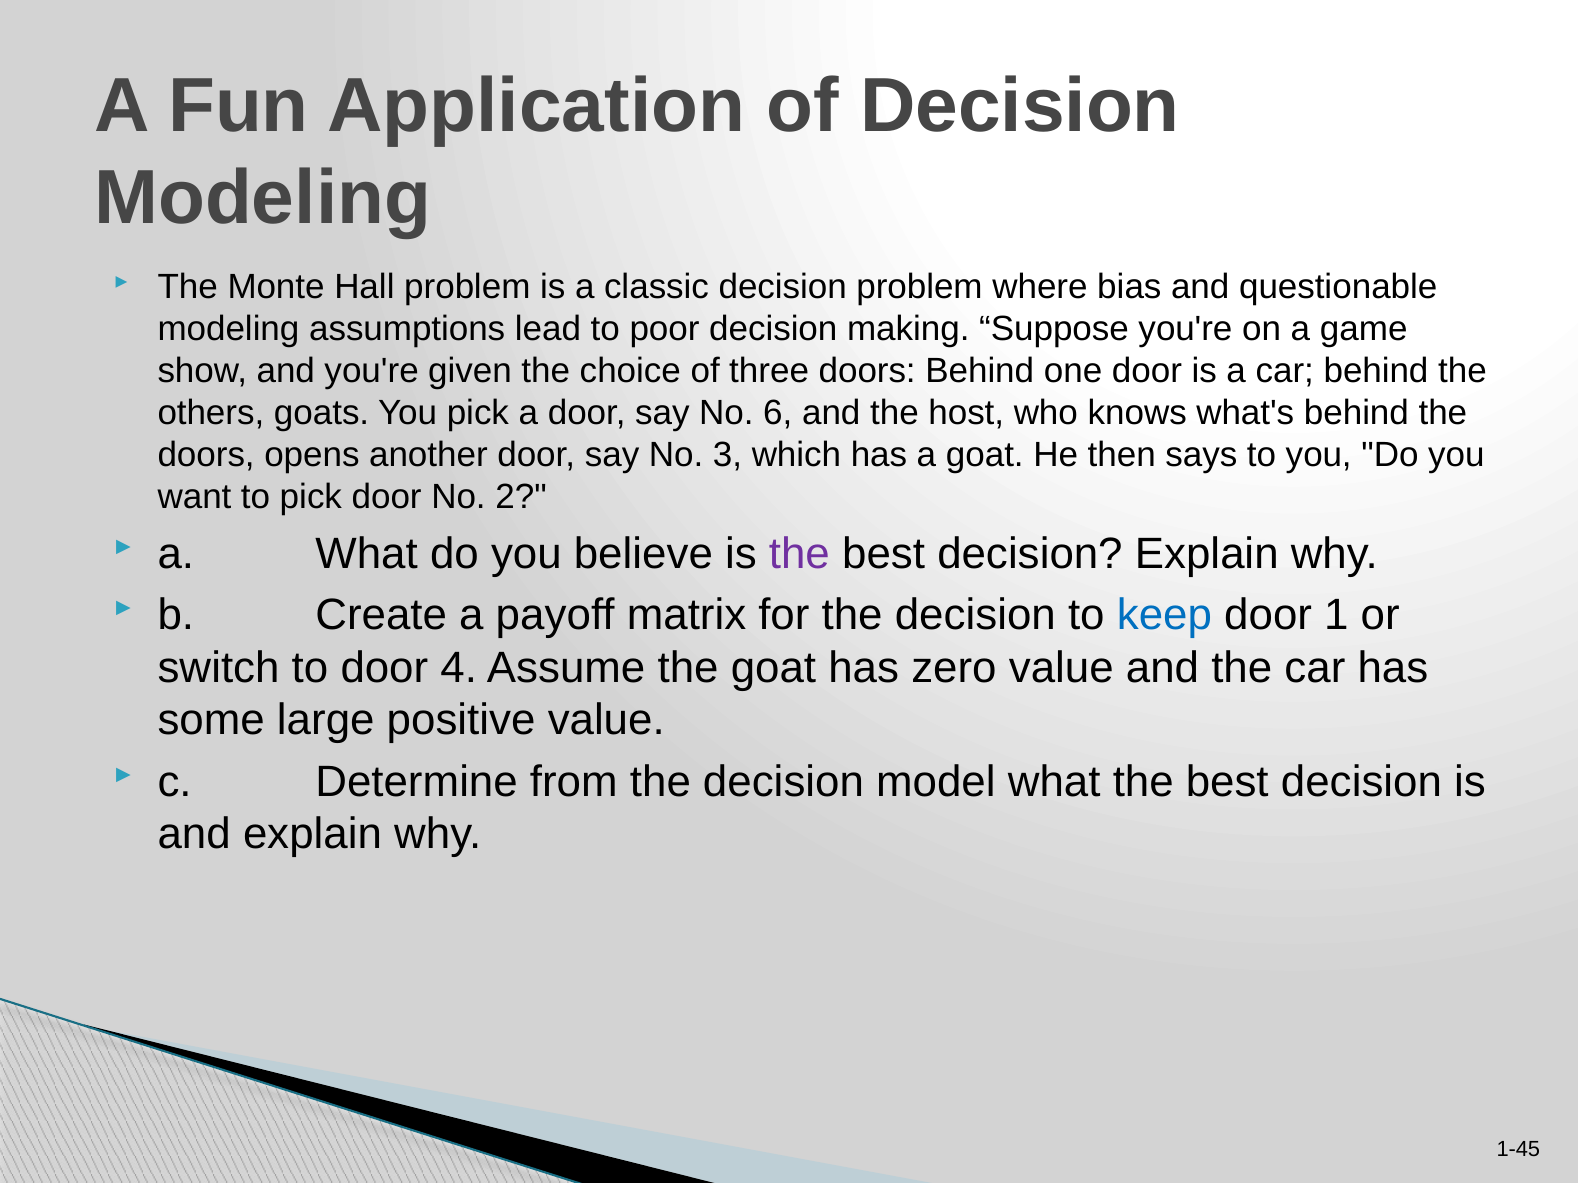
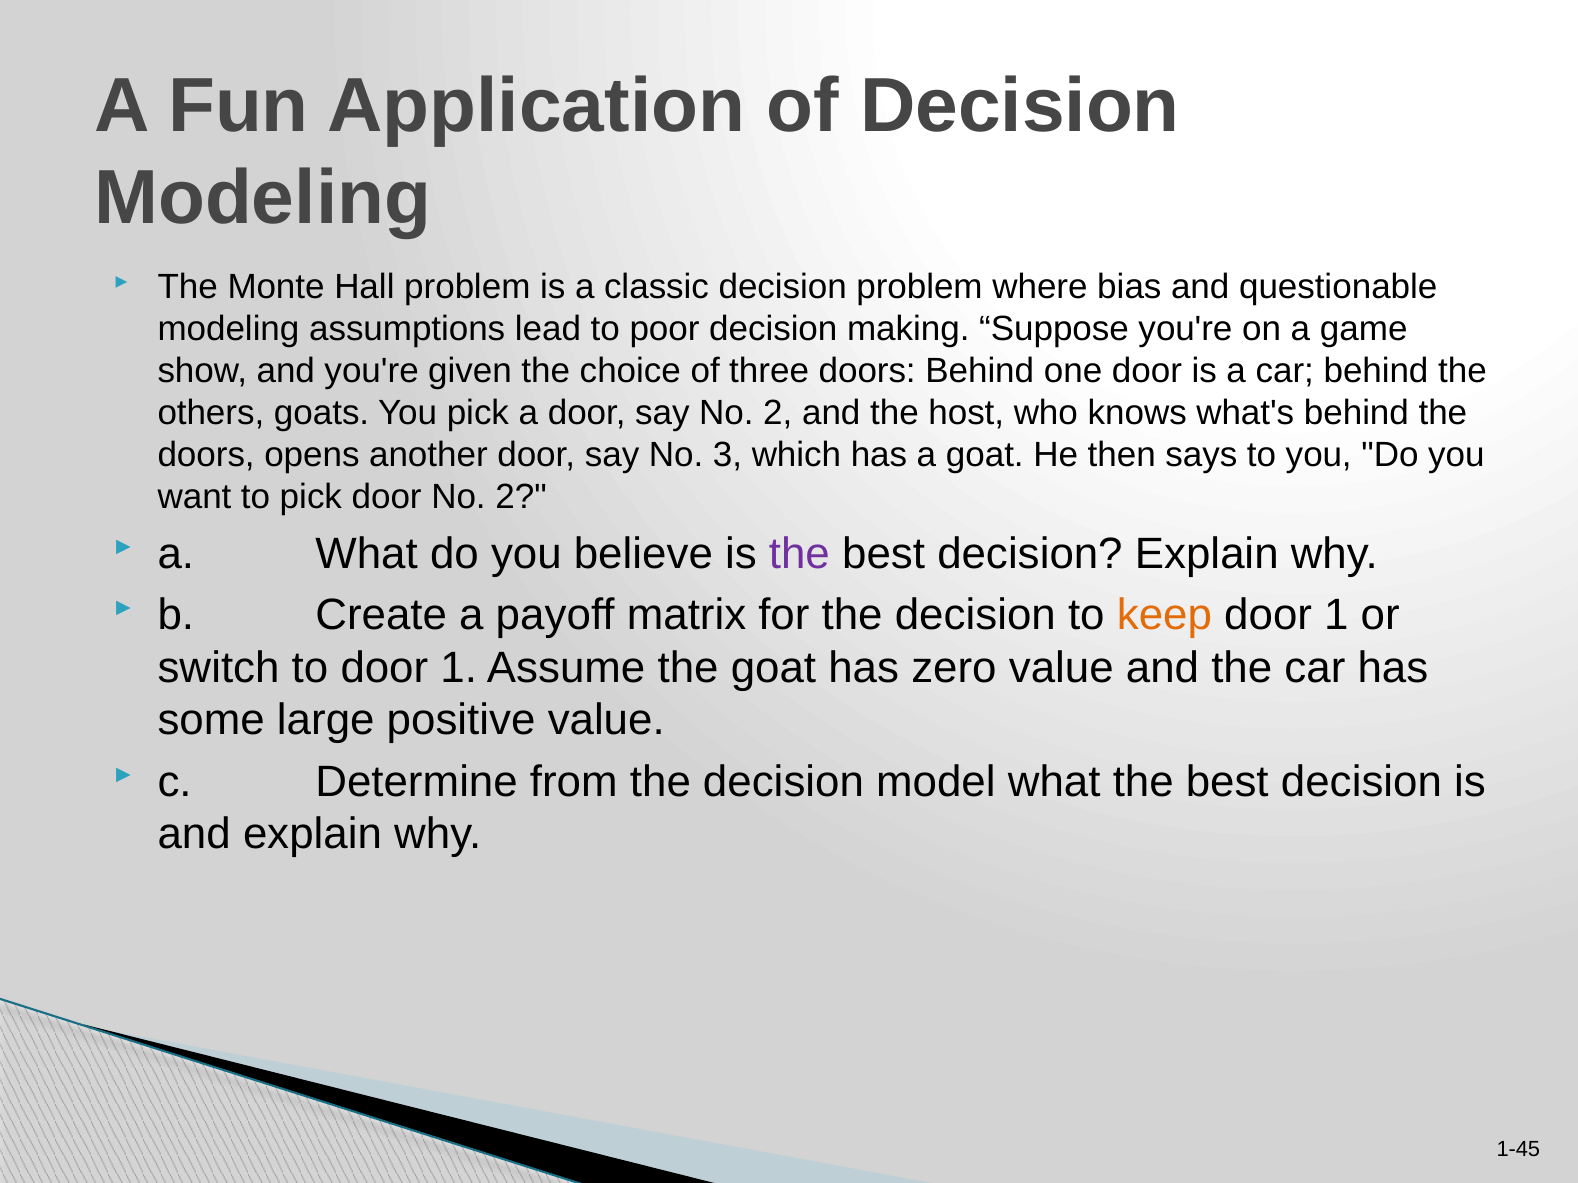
say No 6: 6 -> 2 (778, 413)
keep colour: blue -> orange (1164, 615)
to door 4: 4 -> 1 (459, 668)
